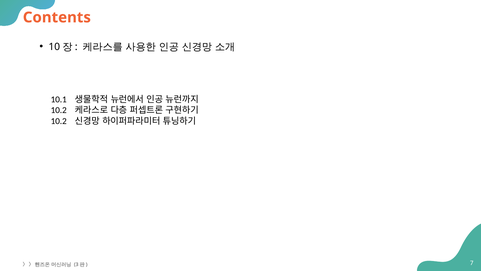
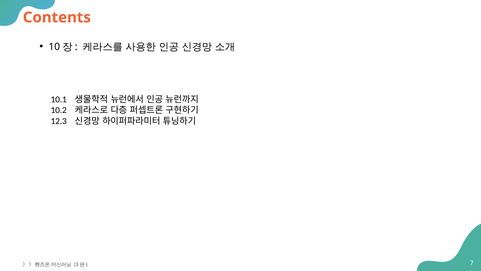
10.2: 10.2 -> 12.3 (59, 121)
